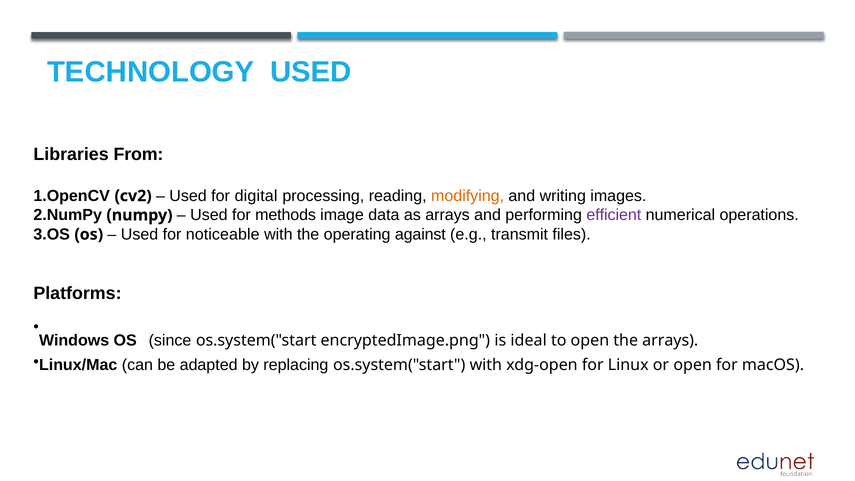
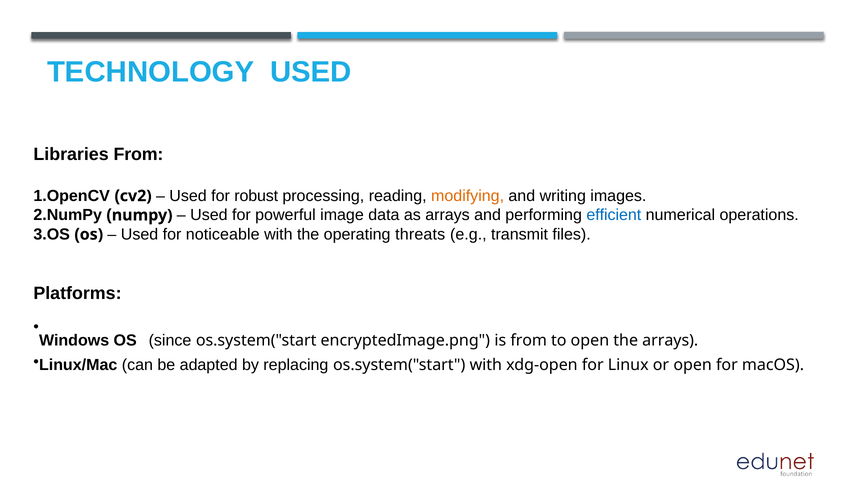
digital: digital -> robust (256, 196)
methods: methods -> powerful (286, 215)
efficient colour: purple -> blue (614, 215)
against: against -> threats (420, 234)
is ideal: ideal -> from (529, 340)
